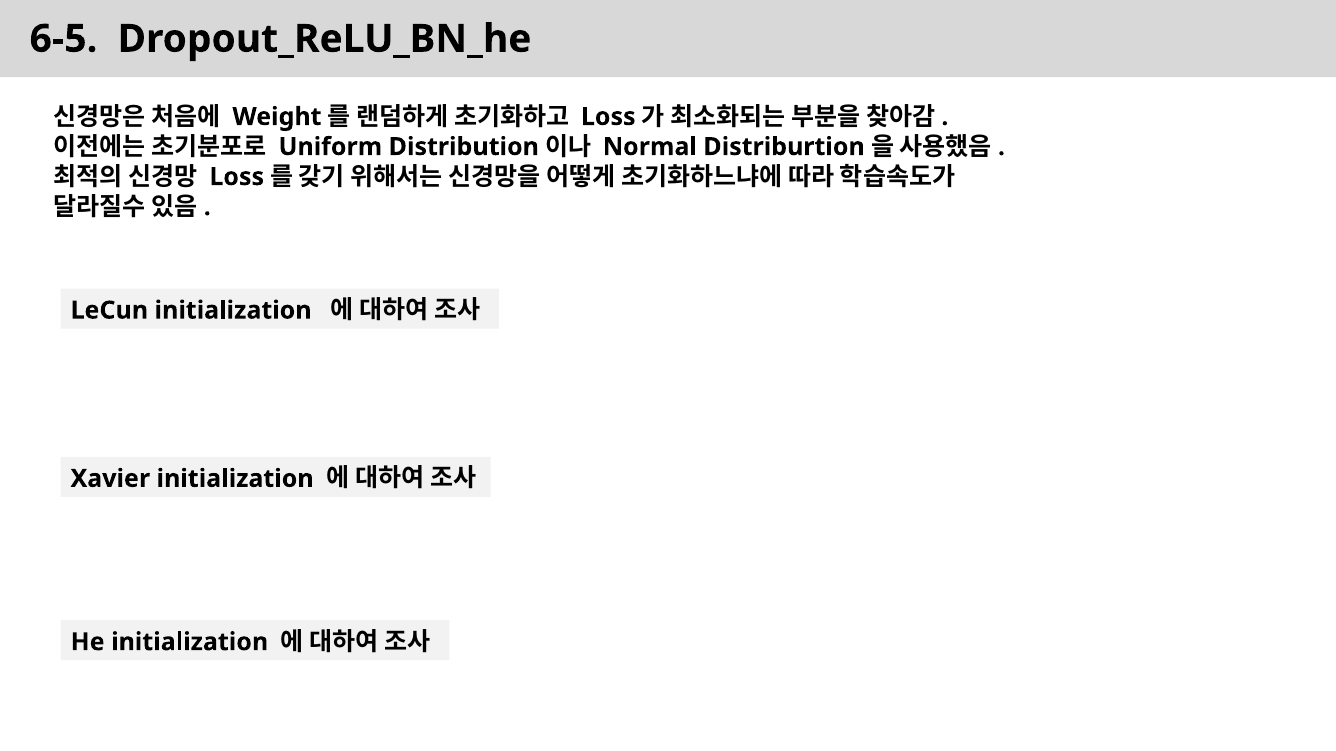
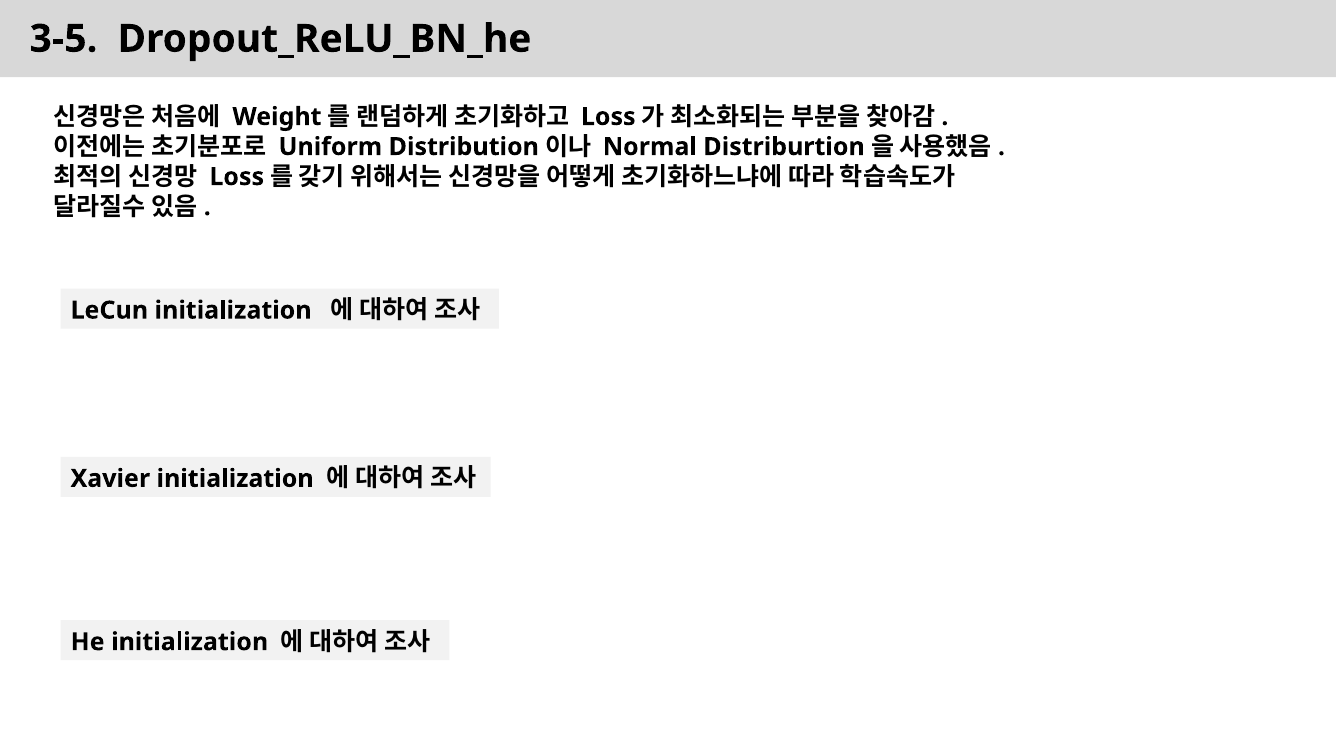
6-5: 6-5 -> 3-5 (64, 39)
